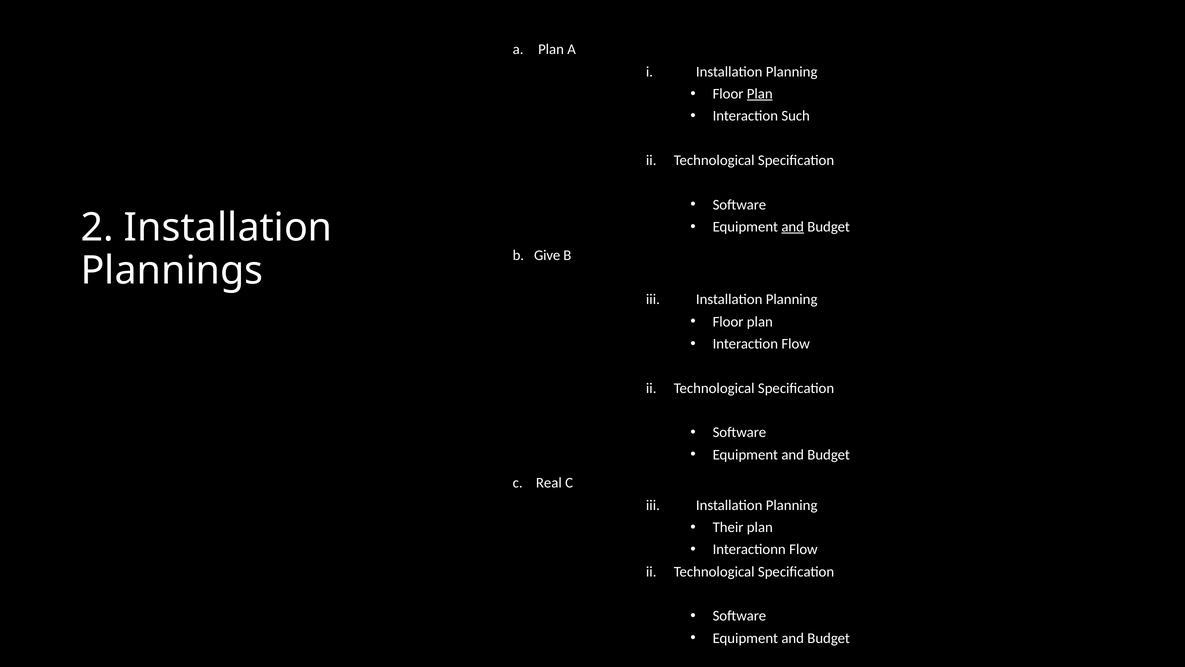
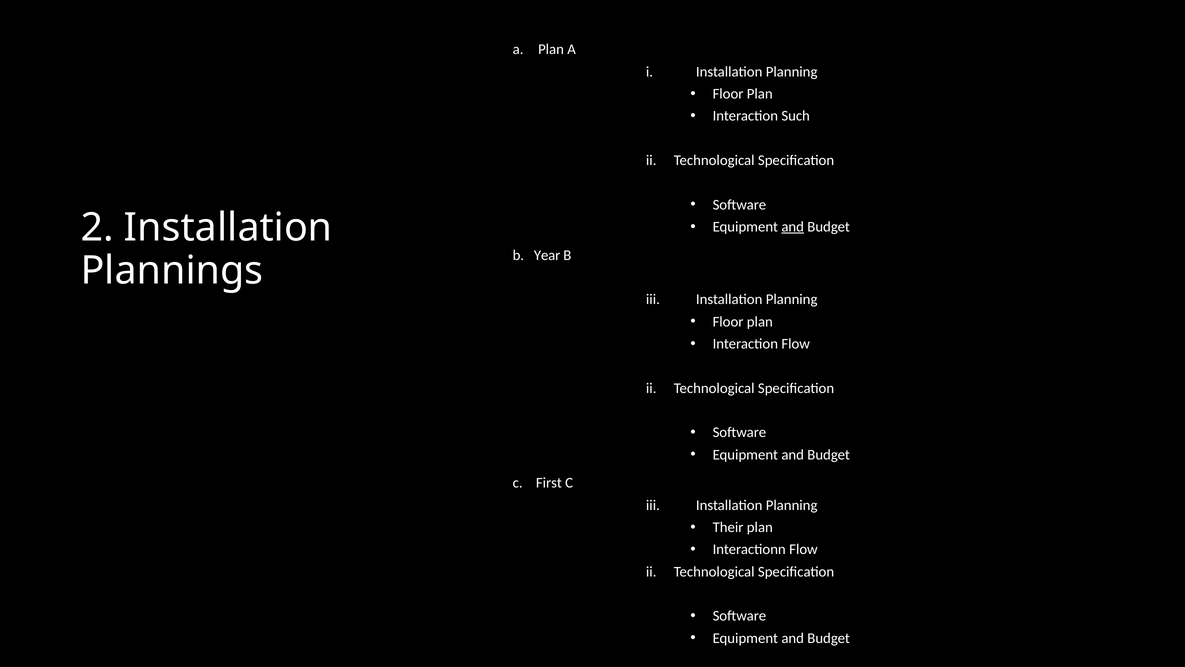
Plan underline: present -> none (760, 94)
Give: Give -> Year (547, 255)
Real: Real -> First (549, 483)
